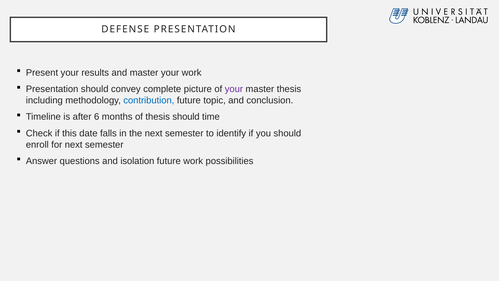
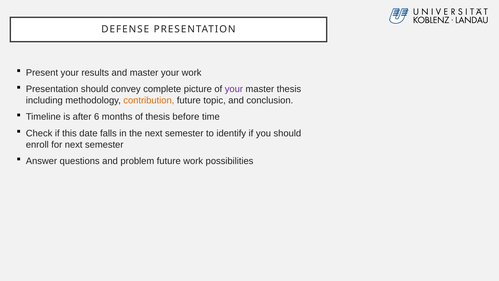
contribution colour: blue -> orange (149, 100)
thesis should: should -> before (186, 117)
isolation: isolation -> problem (137, 161)
